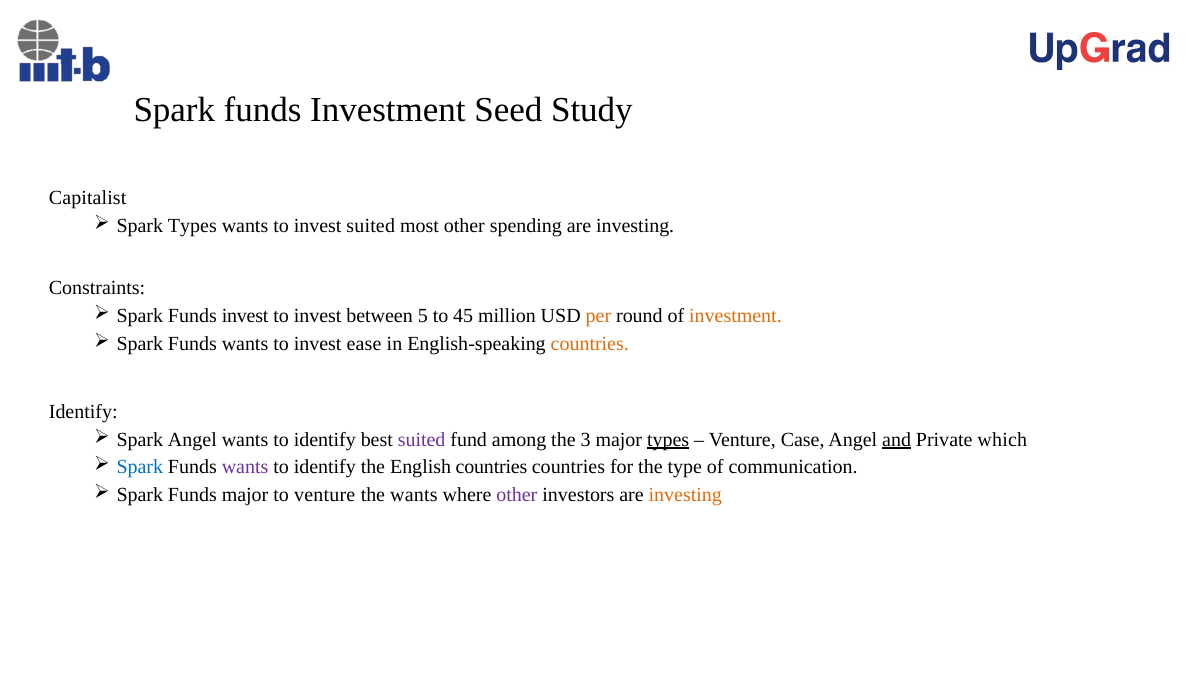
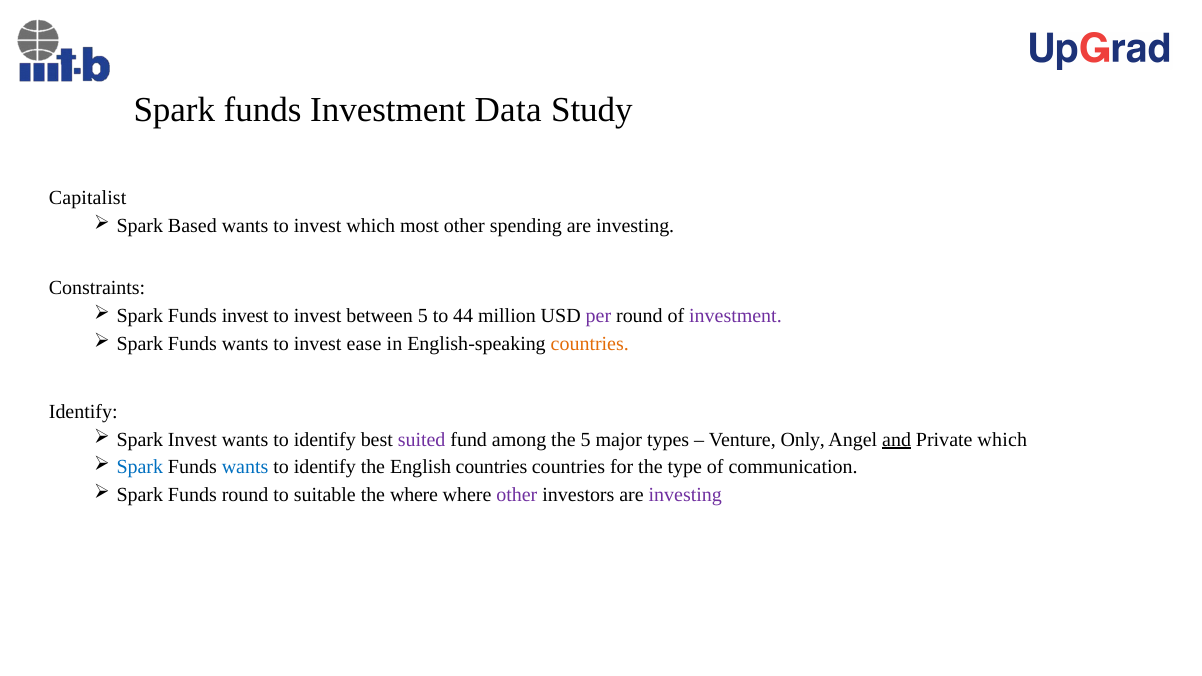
Seed: Seed -> Data (508, 110)
Spark Types: Types -> Based (192, 226)
invest suited: suited -> which (371, 226)
45: 45 -> 44 (463, 316)
per colour: orange -> purple (598, 316)
investment colour: orange -> purple (735, 316)
Spark Angel: Angel -> Invest (192, 440)
the 3: 3 -> 5 (586, 440)
types underline: present -> none (668, 440)
Case: Case -> Only (803, 440)
wants colour: purple -> blue (245, 467)
Funds major: major -> round (245, 495)
to venture: venture -> suitable (325, 495)
the wants: wants -> where (414, 495)
investing colour: orange -> purple (685, 495)
